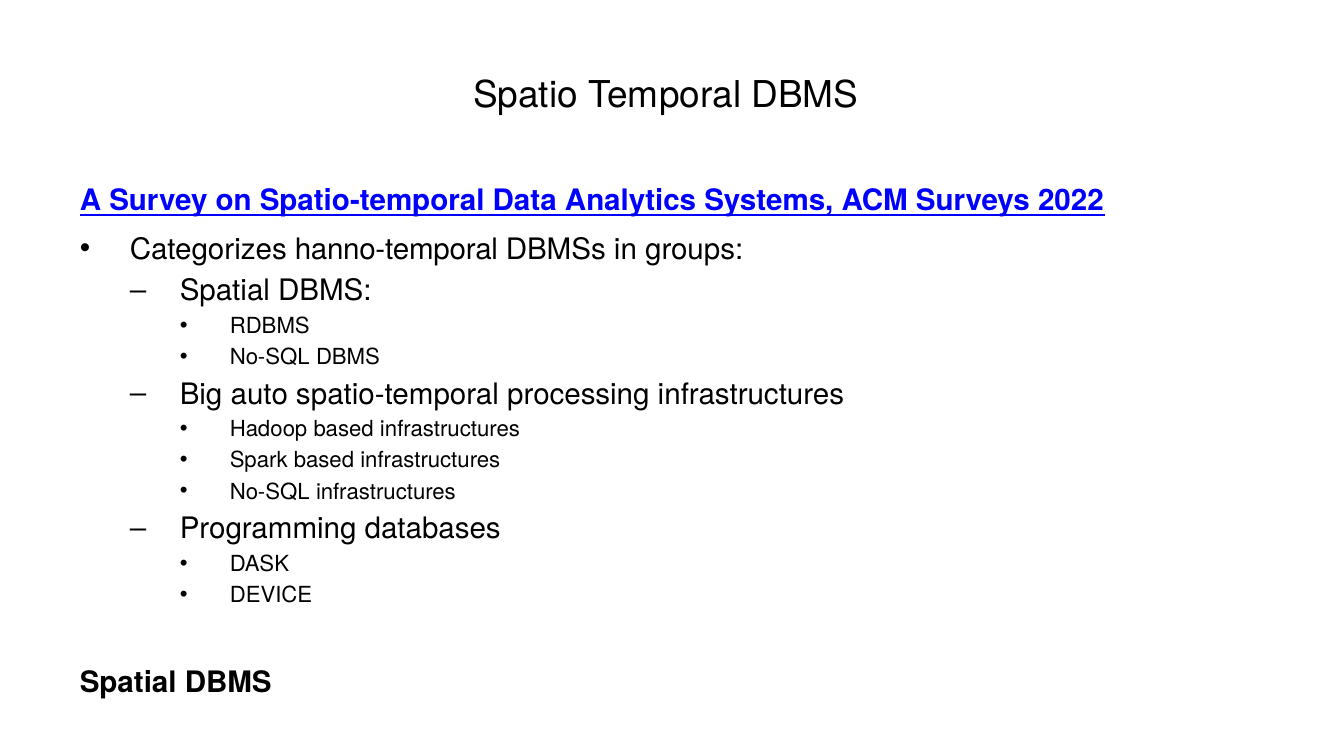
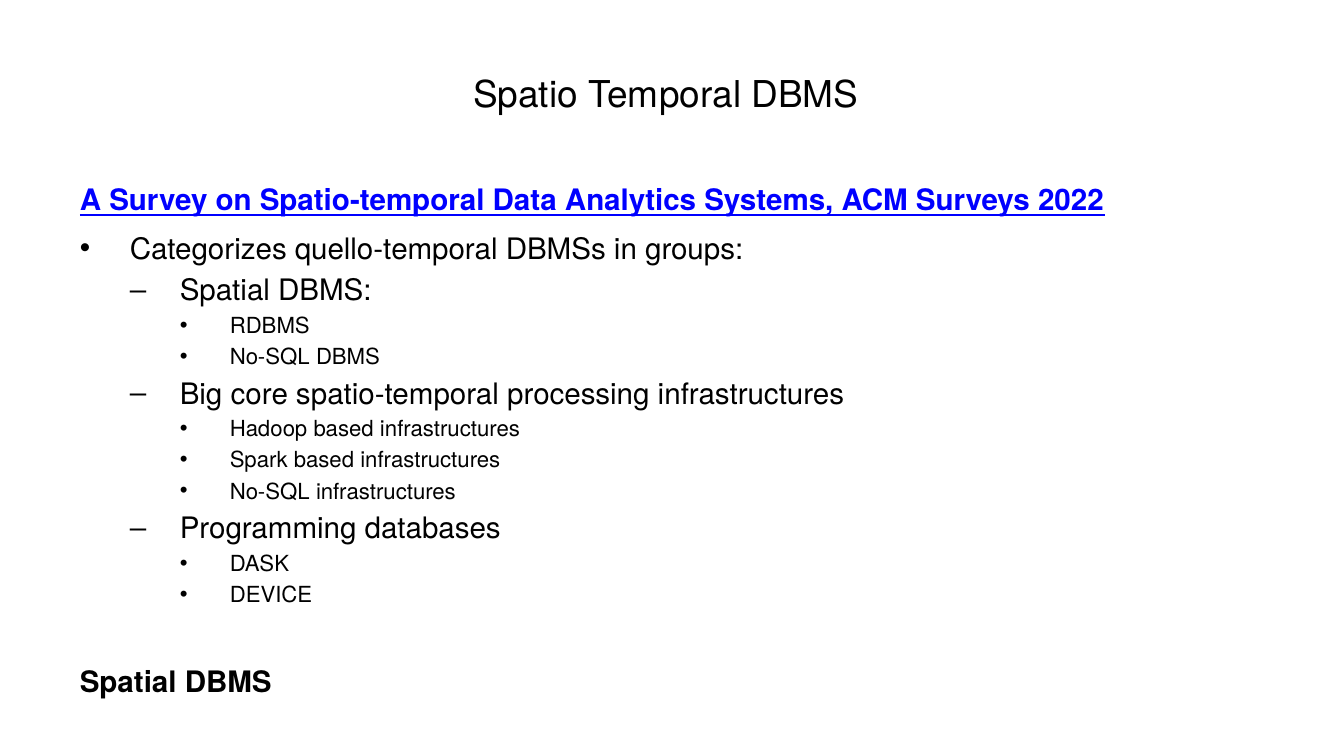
hanno-temporal: hanno-temporal -> quello-temporal (396, 250)
auto: auto -> core (259, 395)
